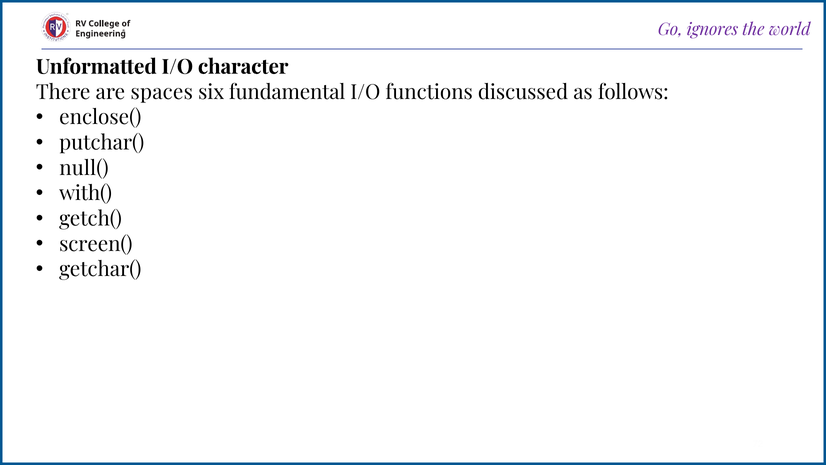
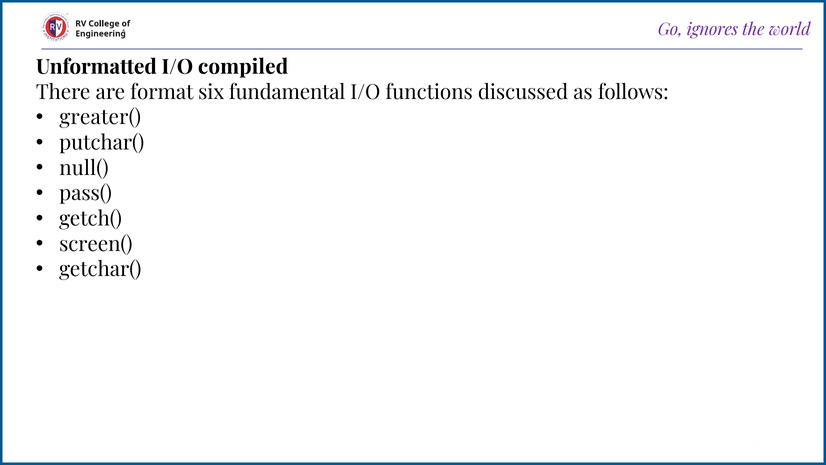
character: character -> compiled (243, 67)
spaces: spaces -> format (162, 92)
enclose(: enclose( -> greater( (100, 118)
with(: with( -> pass( (86, 193)
